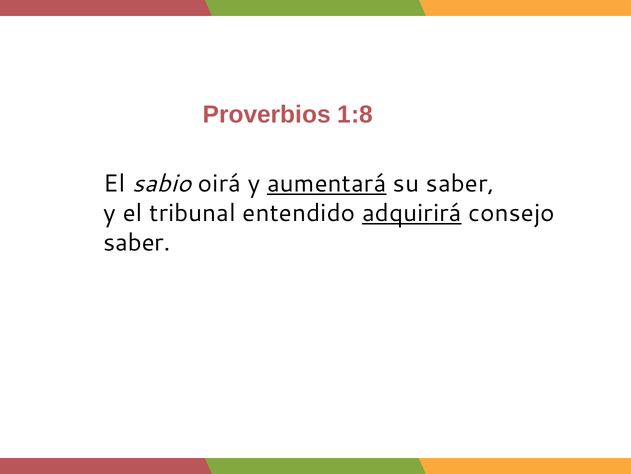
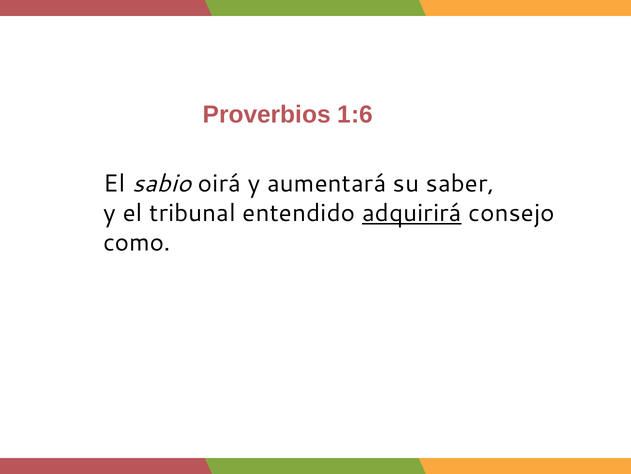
1:8: 1:8 -> 1:6 (355, 114)
aumentará underline: present -> none (327, 183)
saber: saber -> como (137, 242)
